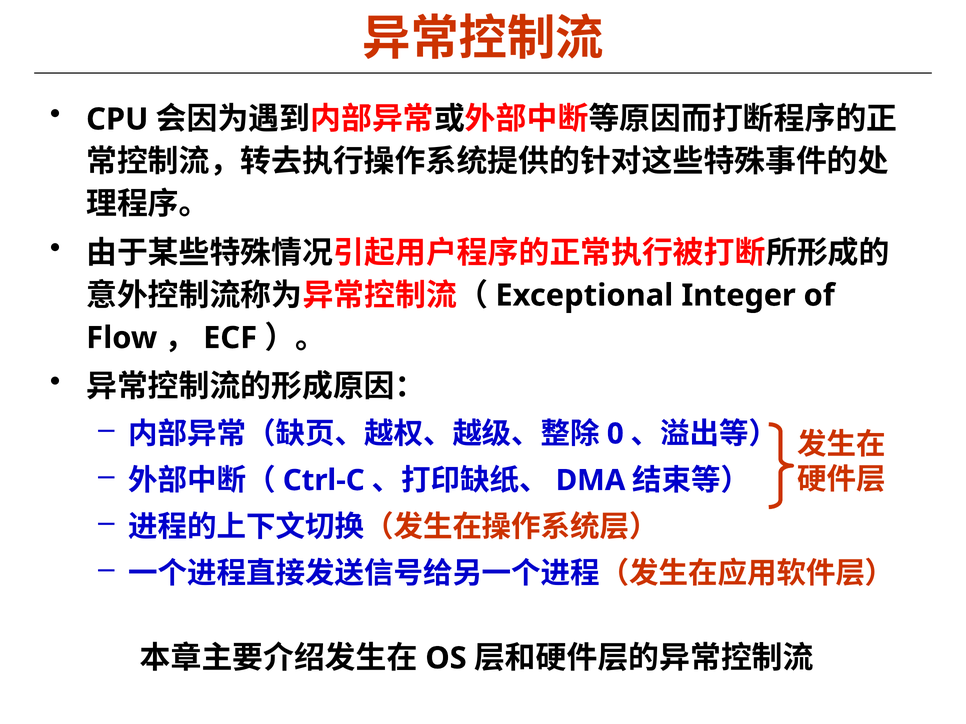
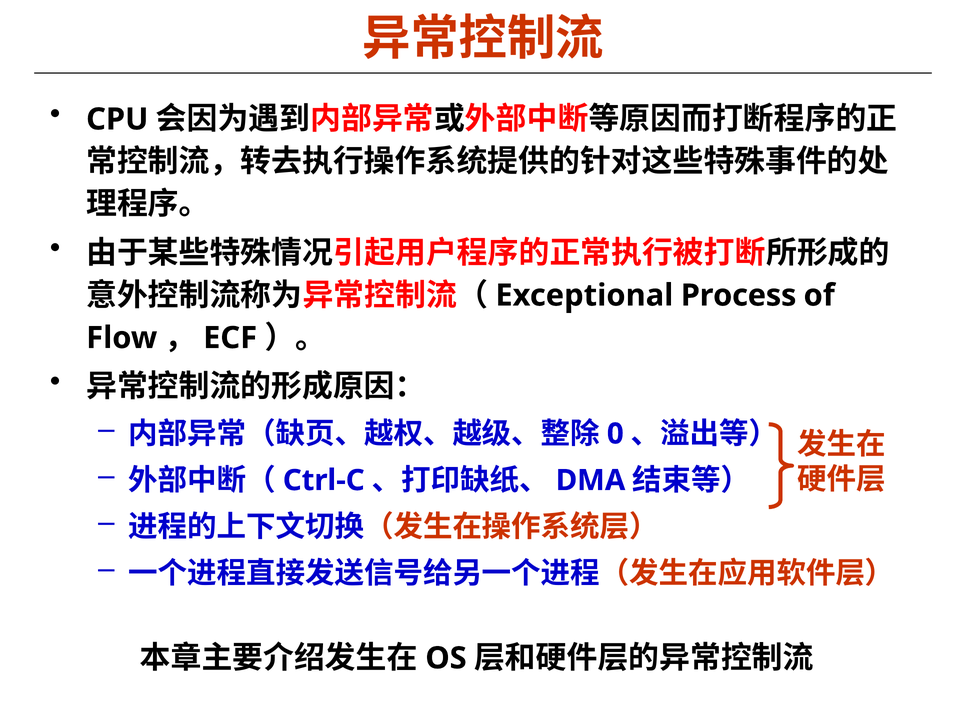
Integer: Integer -> Process (739, 296)
